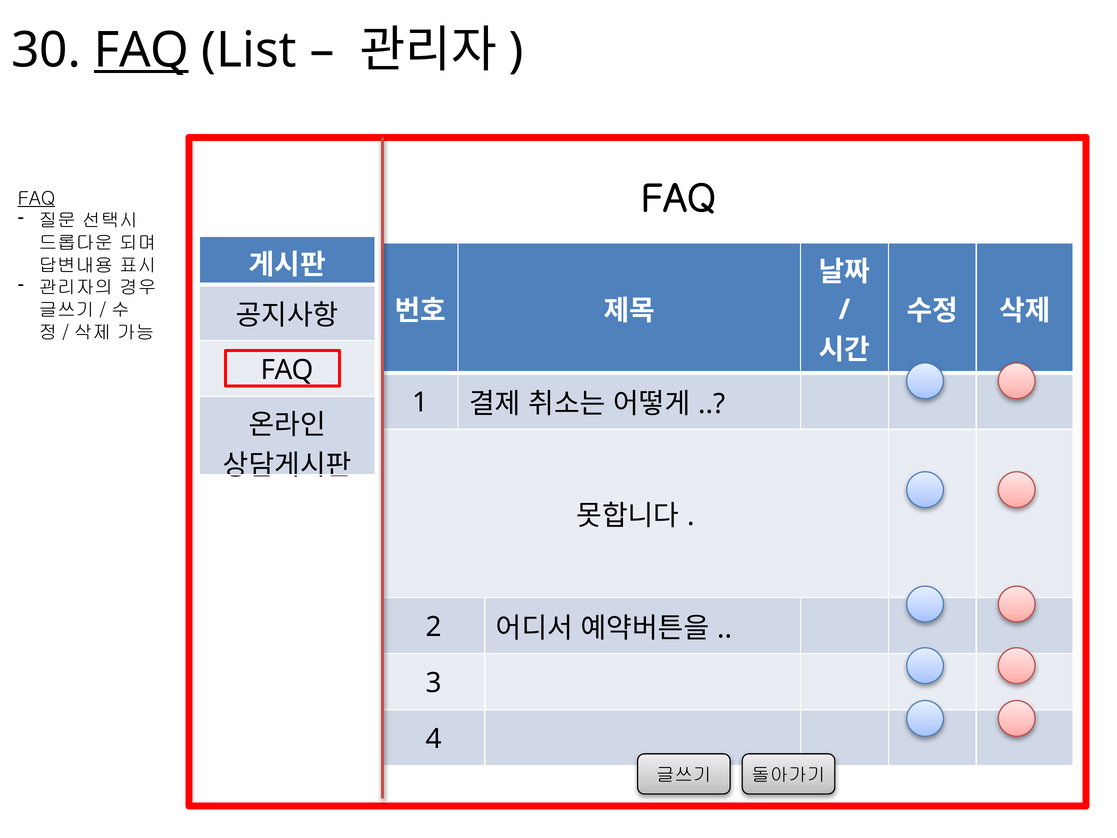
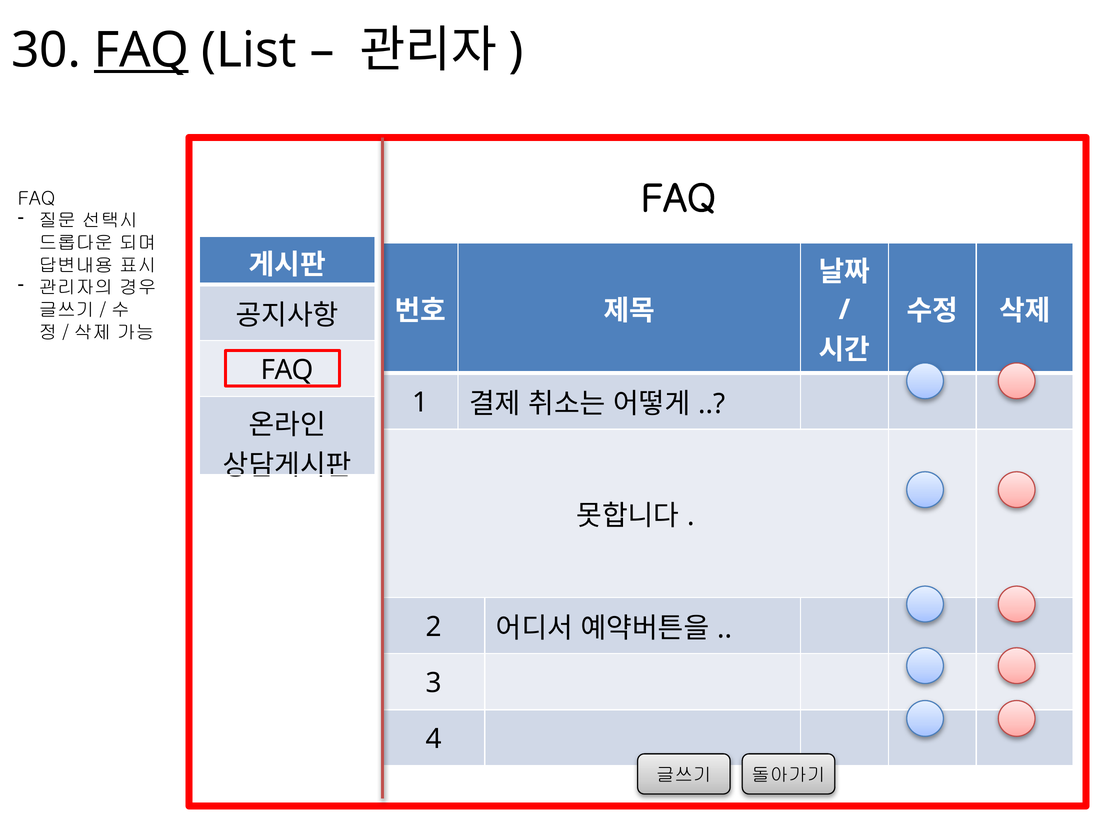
FAQ underline: present -> none (36, 198)
